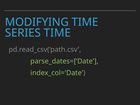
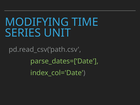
SERIES TIME: TIME -> UNIT (57, 33)
